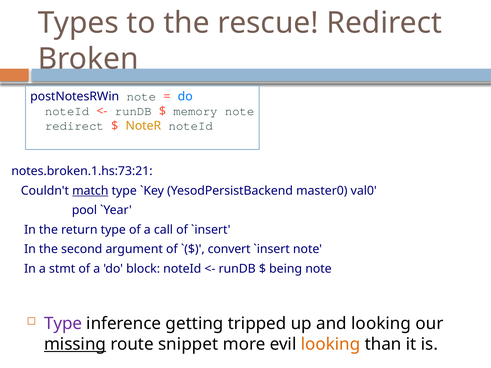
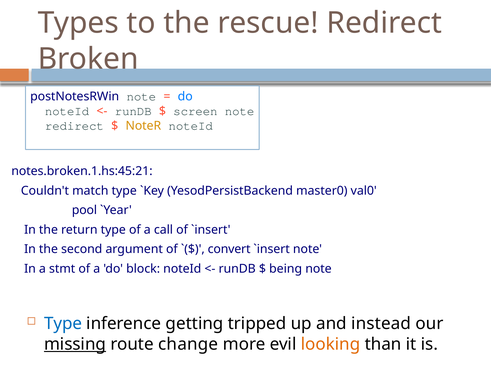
memory: memory -> screen (195, 111)
notes.broken.1.hs:73:21: notes.broken.1.hs:73:21 -> notes.broken.1.hs:45:21 (82, 171)
match underline: present -> none (90, 191)
Type colour: purple -> blue (63, 324)
and looking: looking -> instead (381, 324)
snippet: snippet -> change (188, 344)
